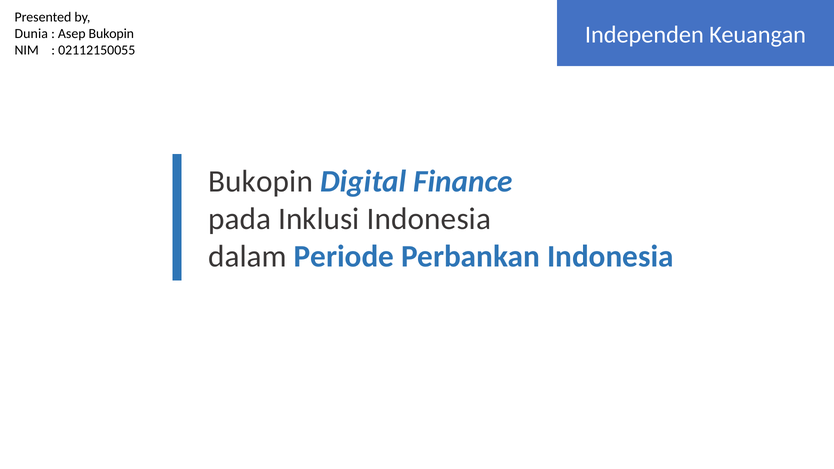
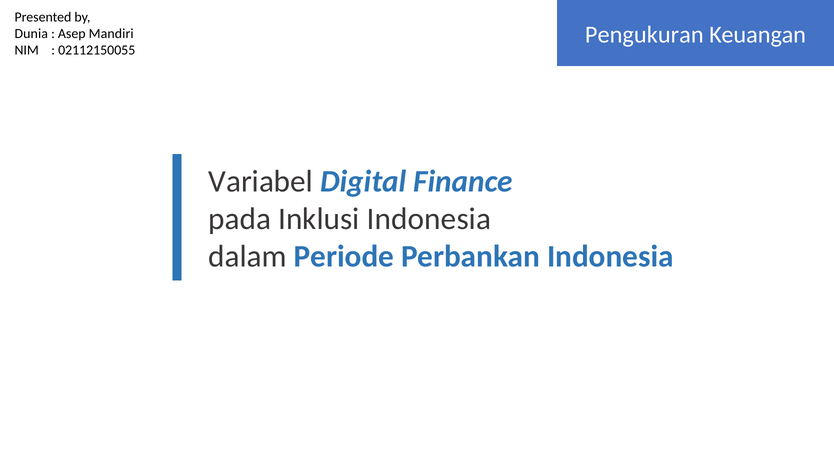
Independen: Independen -> Pengukuran (644, 35)
Asep Bukopin: Bukopin -> Mandiri (111, 34)
Bukopin: Bukopin -> Variabel (261, 182)
